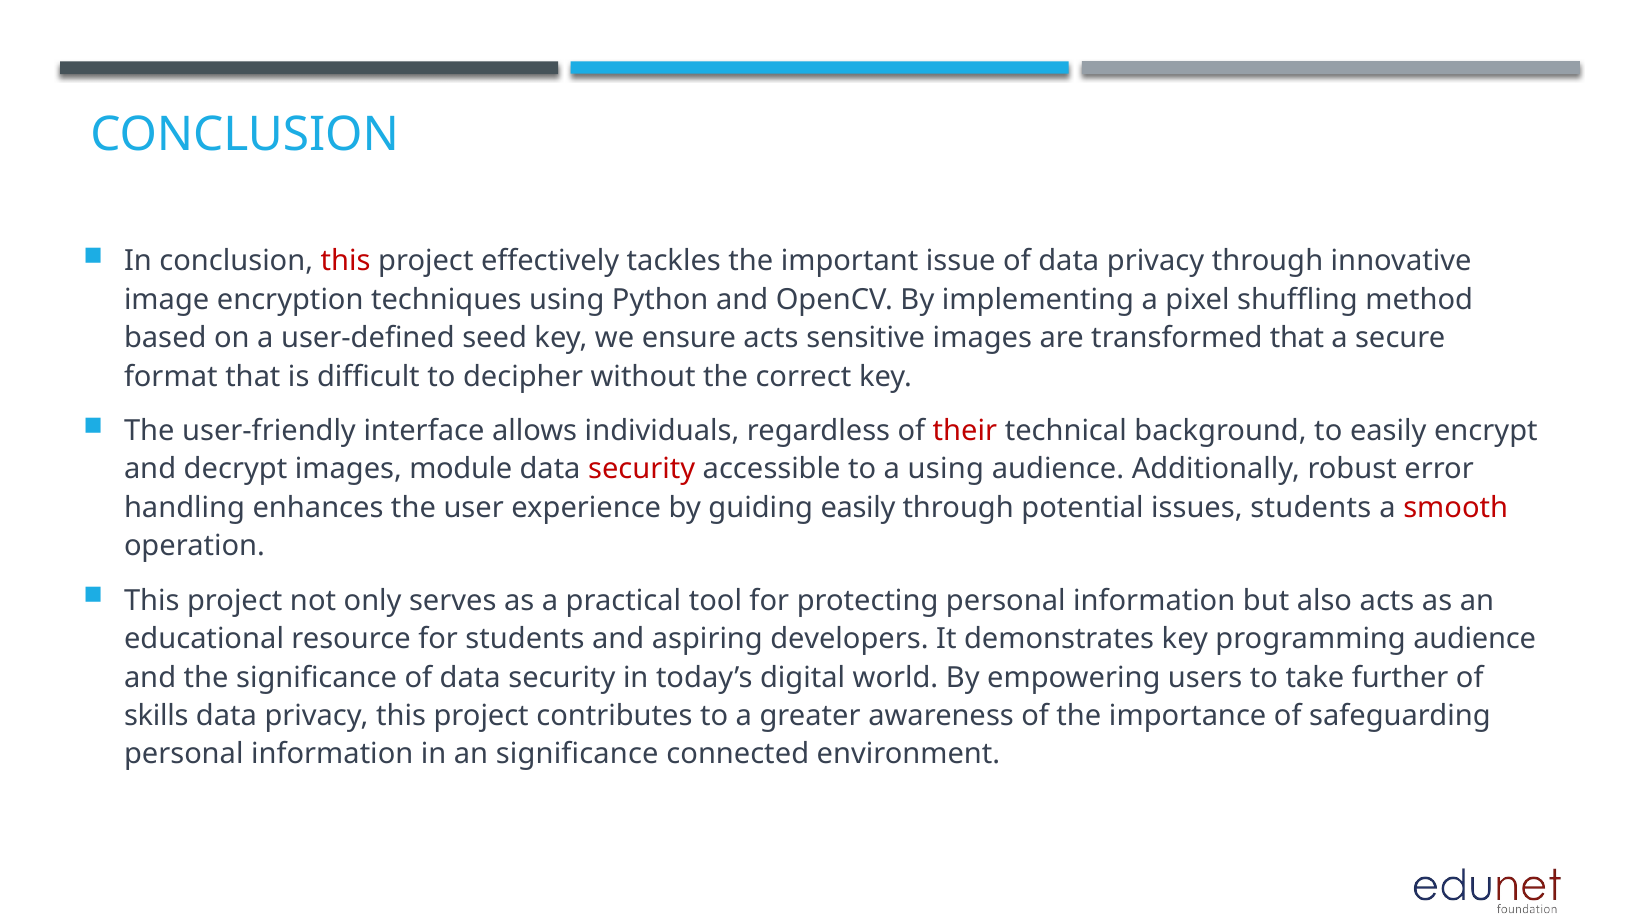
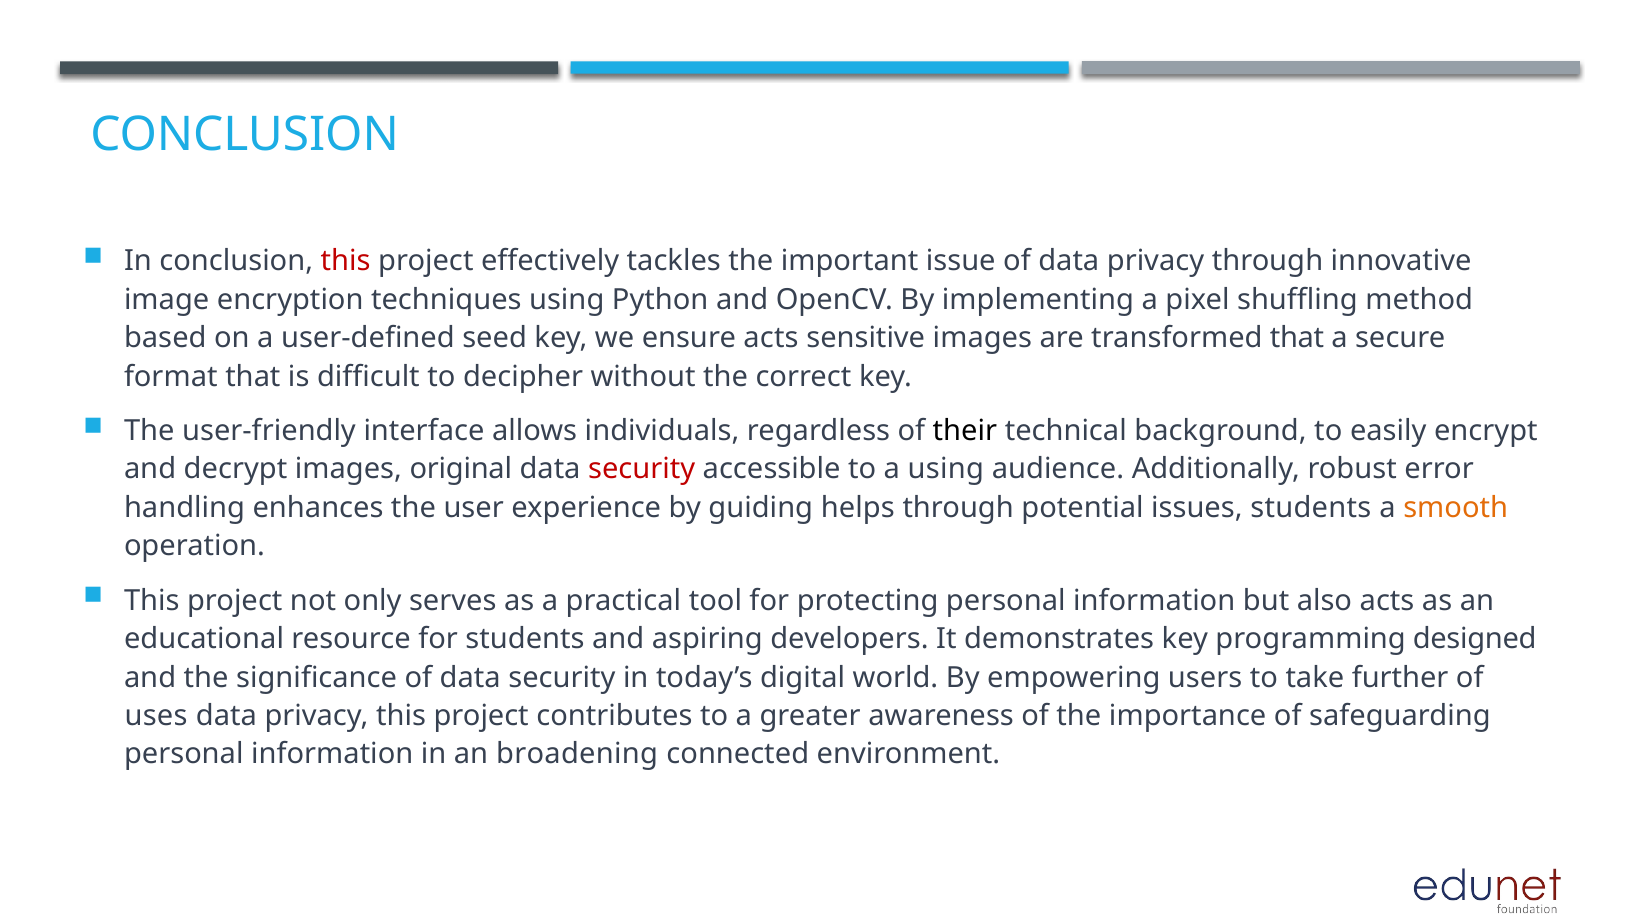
their colour: red -> black (965, 431)
module: module -> original (461, 469)
guiding easily: easily -> helps (858, 507)
smooth colour: red -> orange (1456, 507)
programming audience: audience -> designed (1475, 639)
skills: skills -> uses (156, 716)
an significance: significance -> broadening (577, 754)
